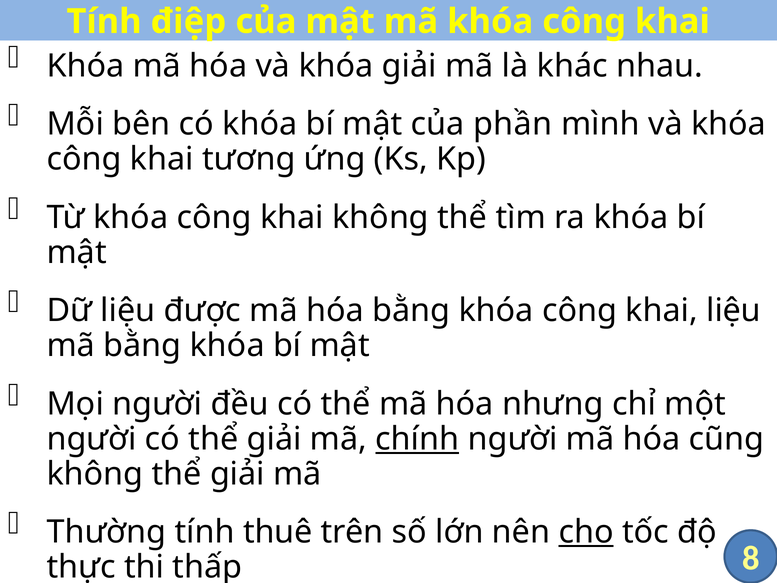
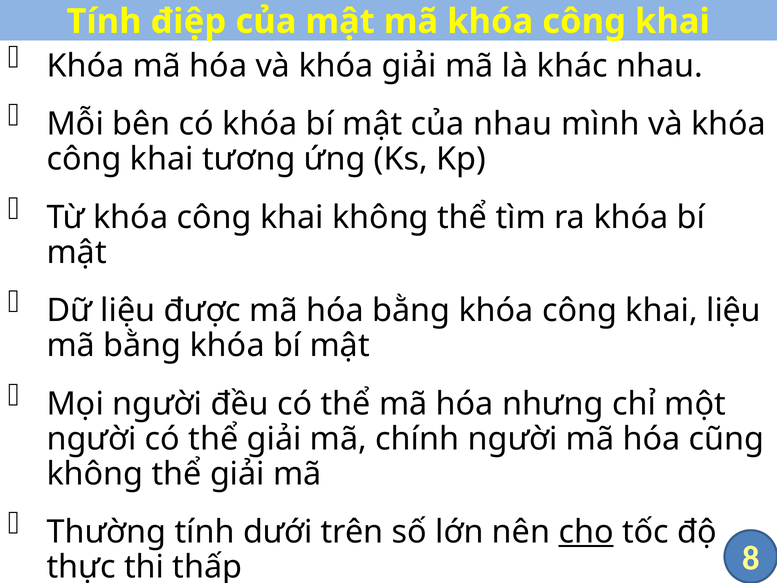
của phần: phần -> nhau (513, 124)
chính underline: present -> none (417, 439)
thuê: thuê -> dưới (278, 532)
